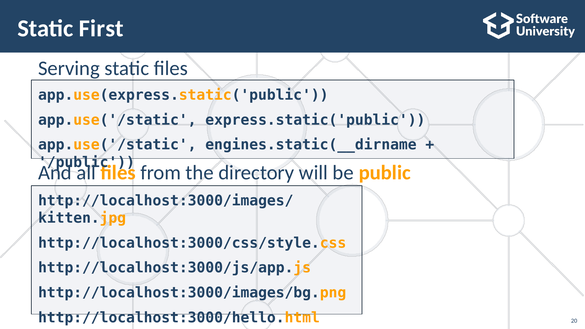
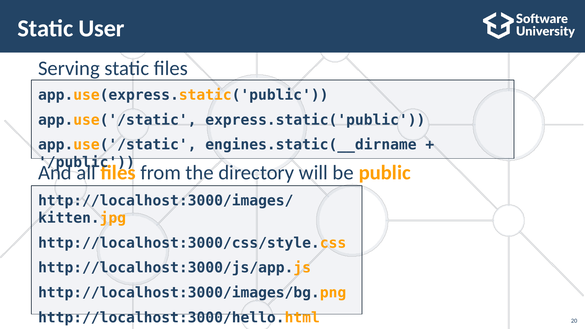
First: First -> User (102, 28)
